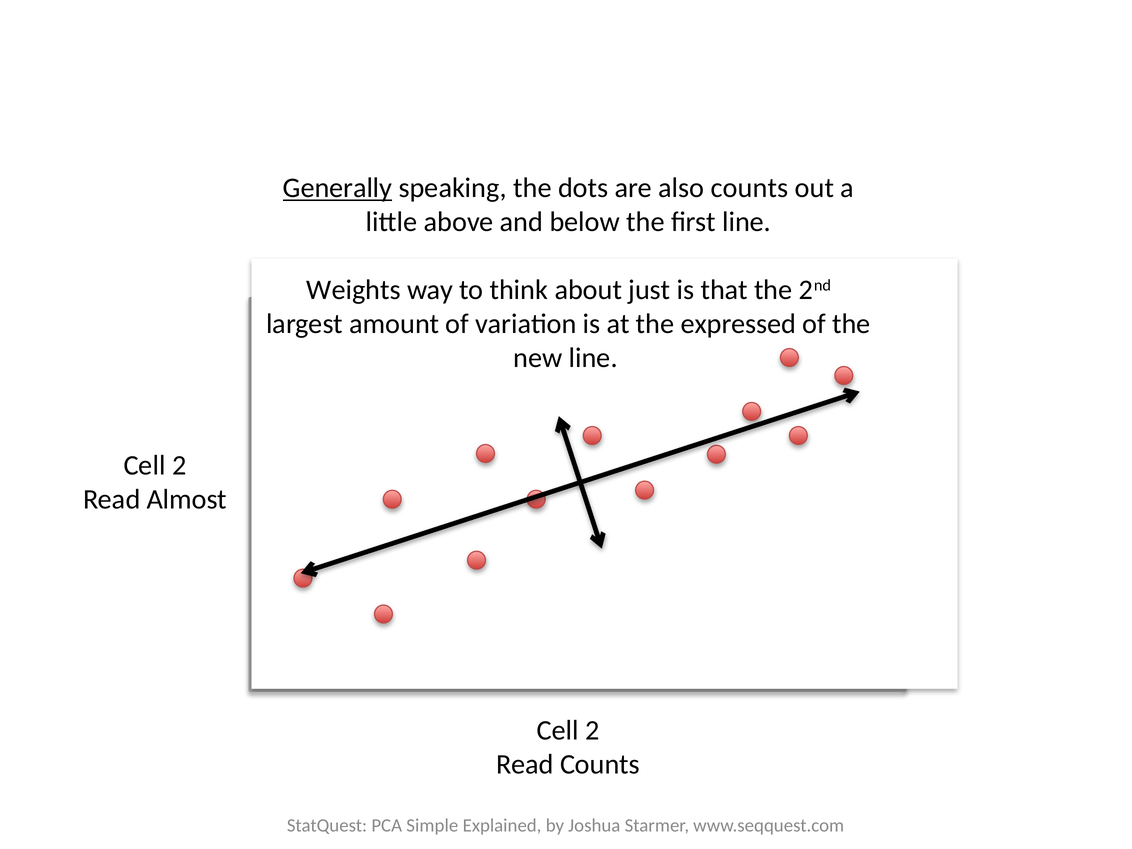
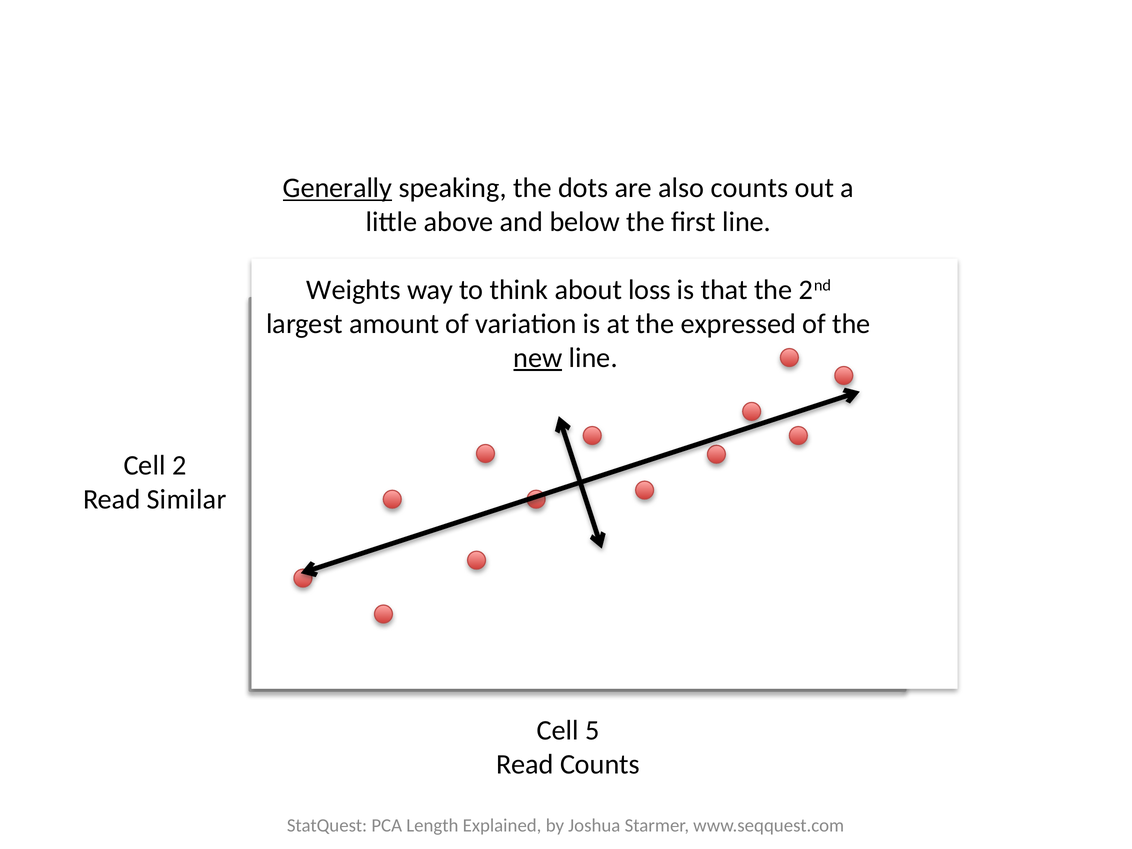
just: just -> loss (650, 290)
new underline: none -> present (538, 358)
Almost: Almost -> Similar (187, 500)
2: 2 -> 5 (592, 731)
Simple: Simple -> Length (432, 825)
